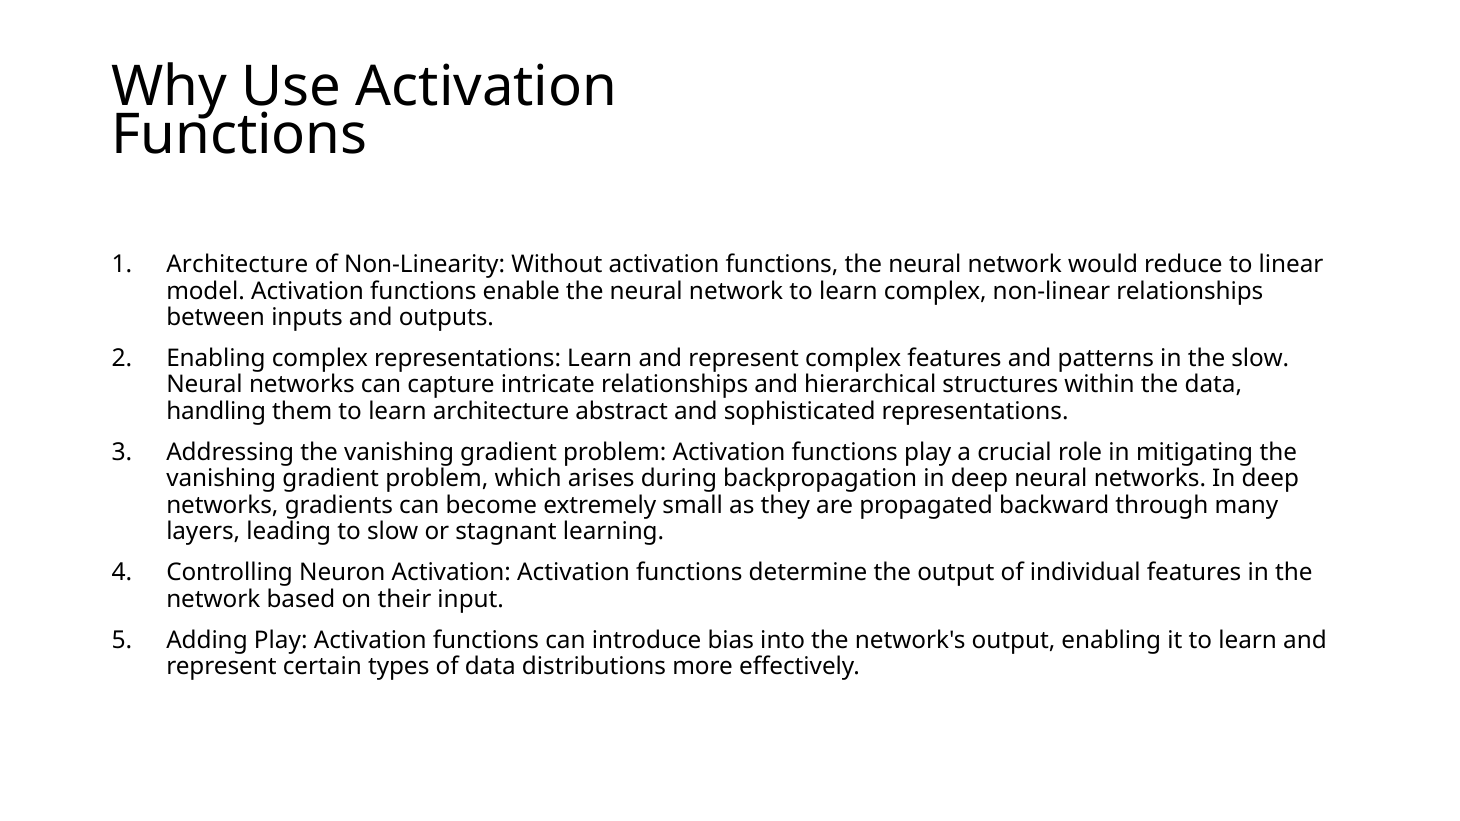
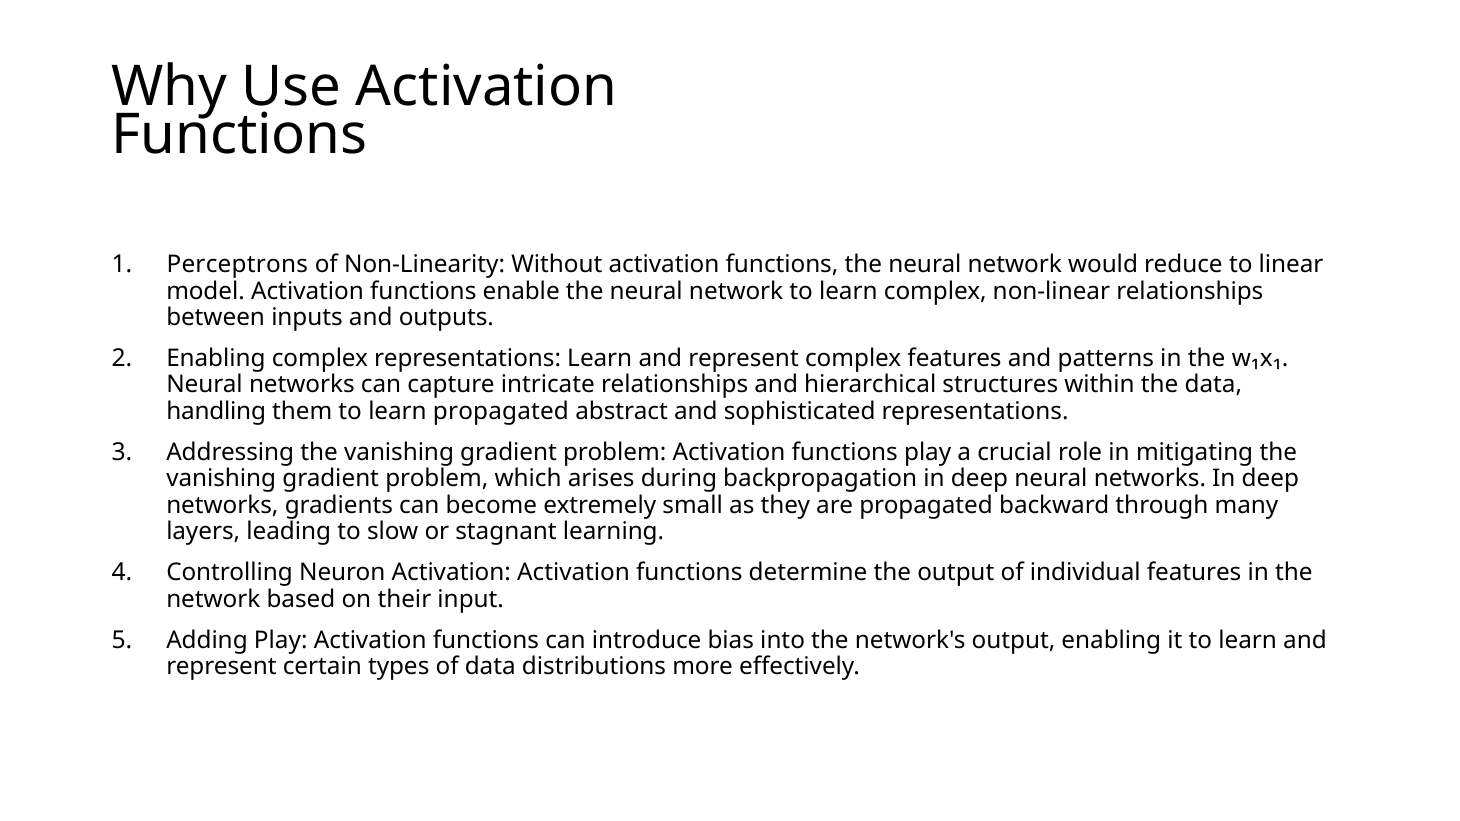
Architecture: Architecture -> Perceptrons (237, 265)
the slow: slow -> w₁x₁ (1260, 359)
learn architecture: architecture -> propagated (501, 411)
